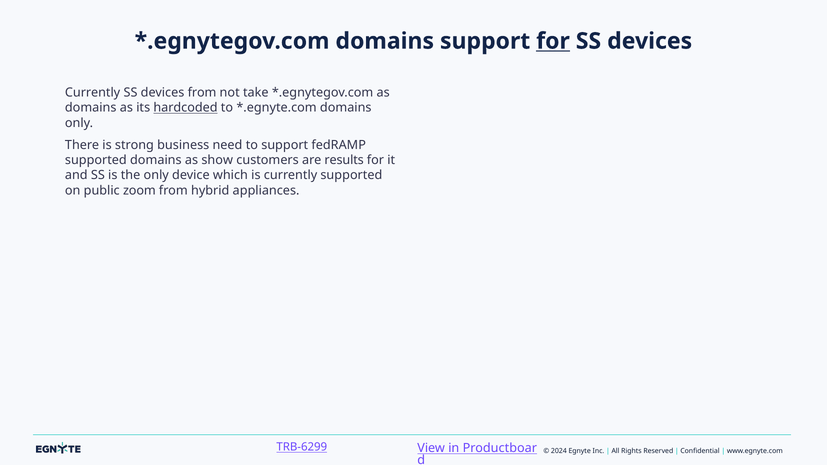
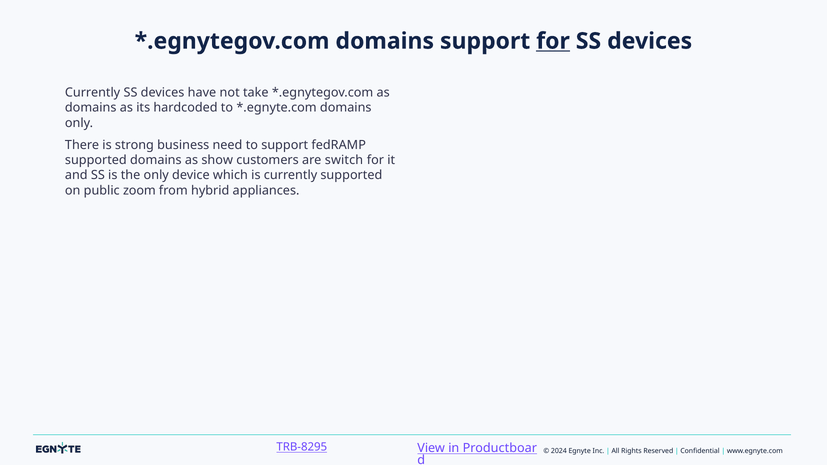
devices from: from -> have (202, 93)
hardcoded underline: present -> none (185, 108)
results: results -> switch (344, 160)
TRB-6299: TRB-6299 -> TRB-8295 (302, 447)
